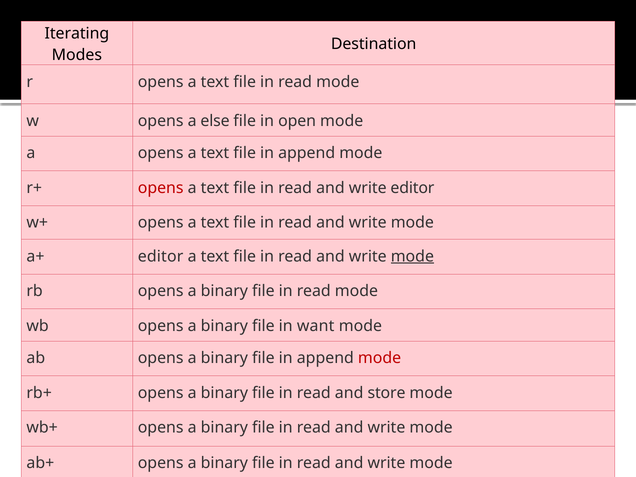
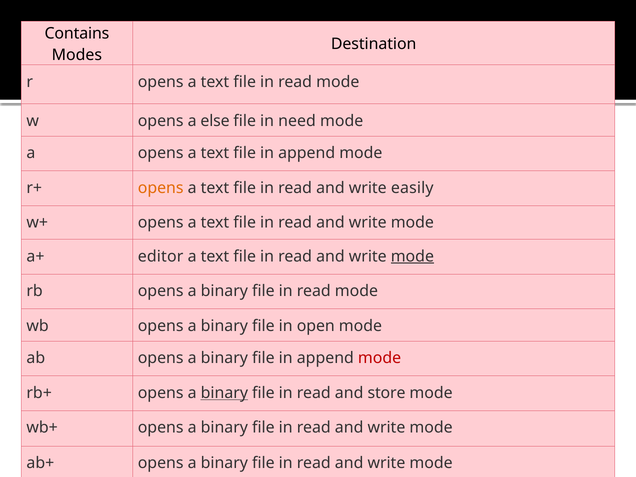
Iterating: Iterating -> Contains (77, 33)
open: open -> need (297, 121)
opens colour: red -> orange (161, 188)
write editor: editor -> easily (412, 188)
want: want -> open (316, 326)
binary underline: none -> present (224, 393)
